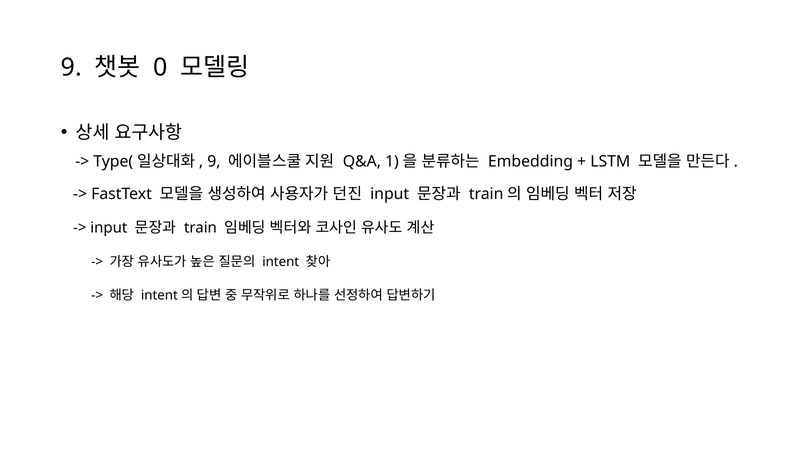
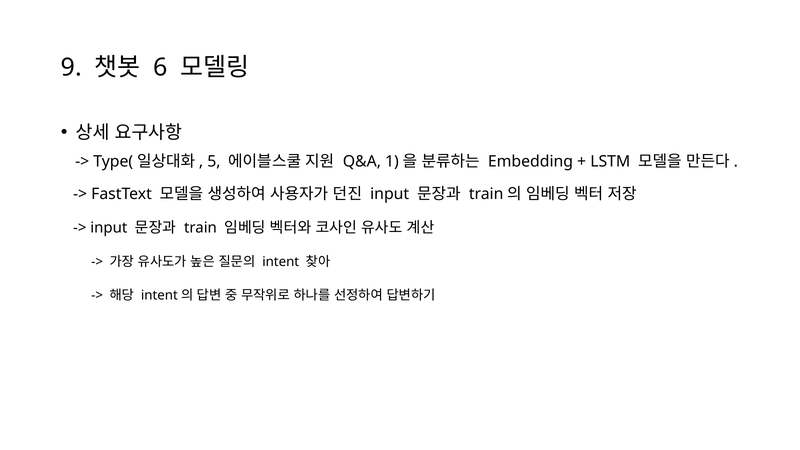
0: 0 -> 6 (161, 67)
9: 9 -> 5 (214, 161)
